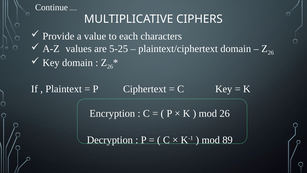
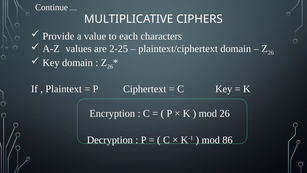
5-25: 5-25 -> 2-25 (119, 49)
89: 89 -> 86 (228, 140)
